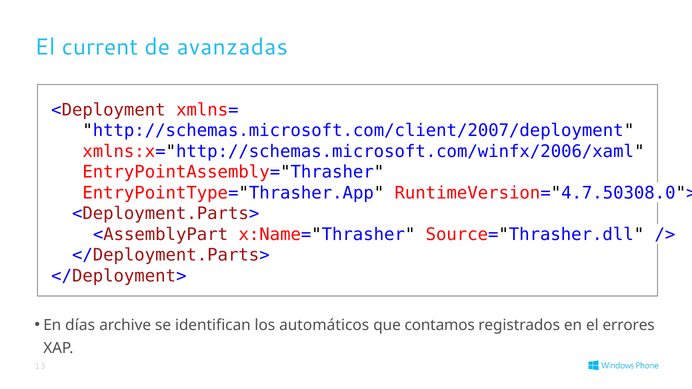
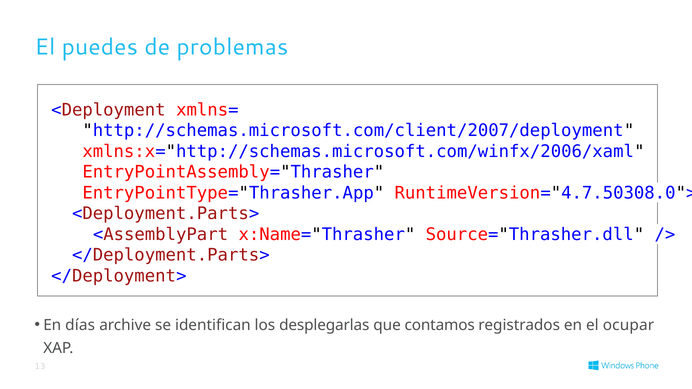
current: current -> puedes (100, 47)
avanzadas: avanzadas -> problemas (232, 47)
automáticos: automáticos -> desplegarlas (324, 325)
errores: errores -> ocupar (628, 325)
